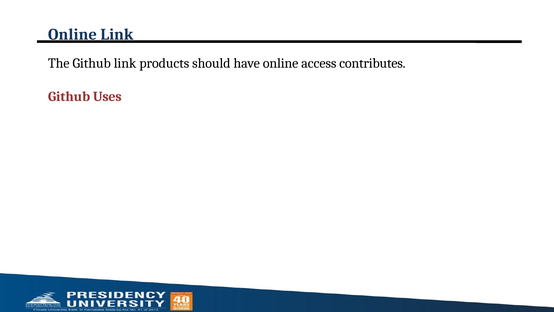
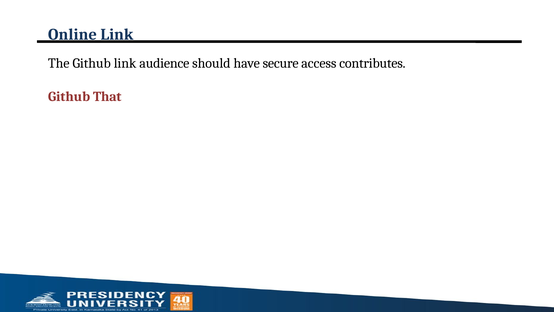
products: products -> audience (164, 63)
have online: online -> secure (281, 63)
Uses: Uses -> That (107, 97)
